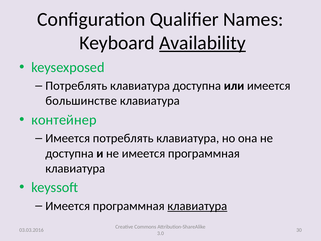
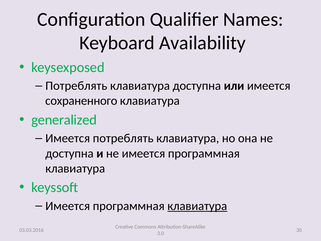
Availability underline: present -> none (202, 43)
большинстве: большинстве -> сохраненного (81, 101)
контейнер: контейнер -> generalized (64, 120)
